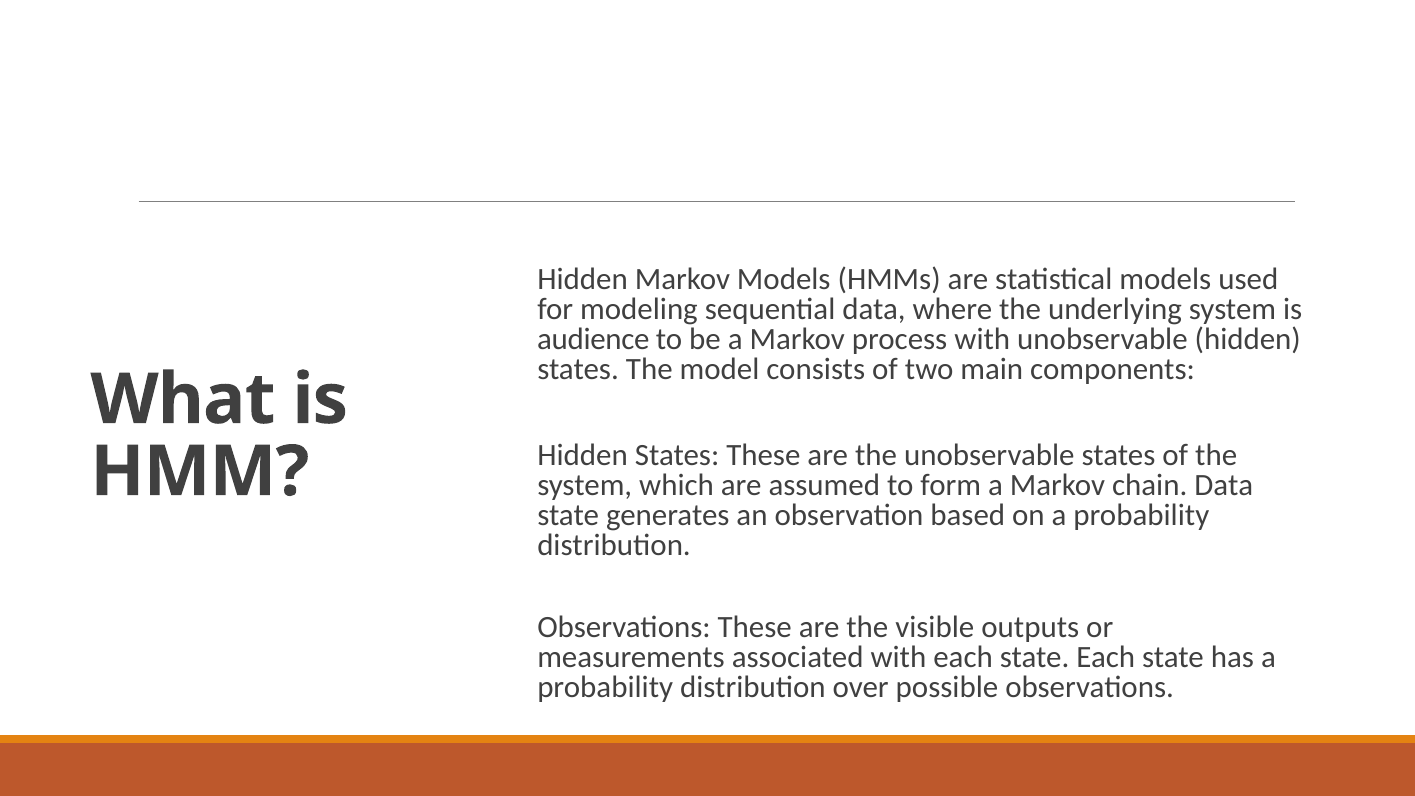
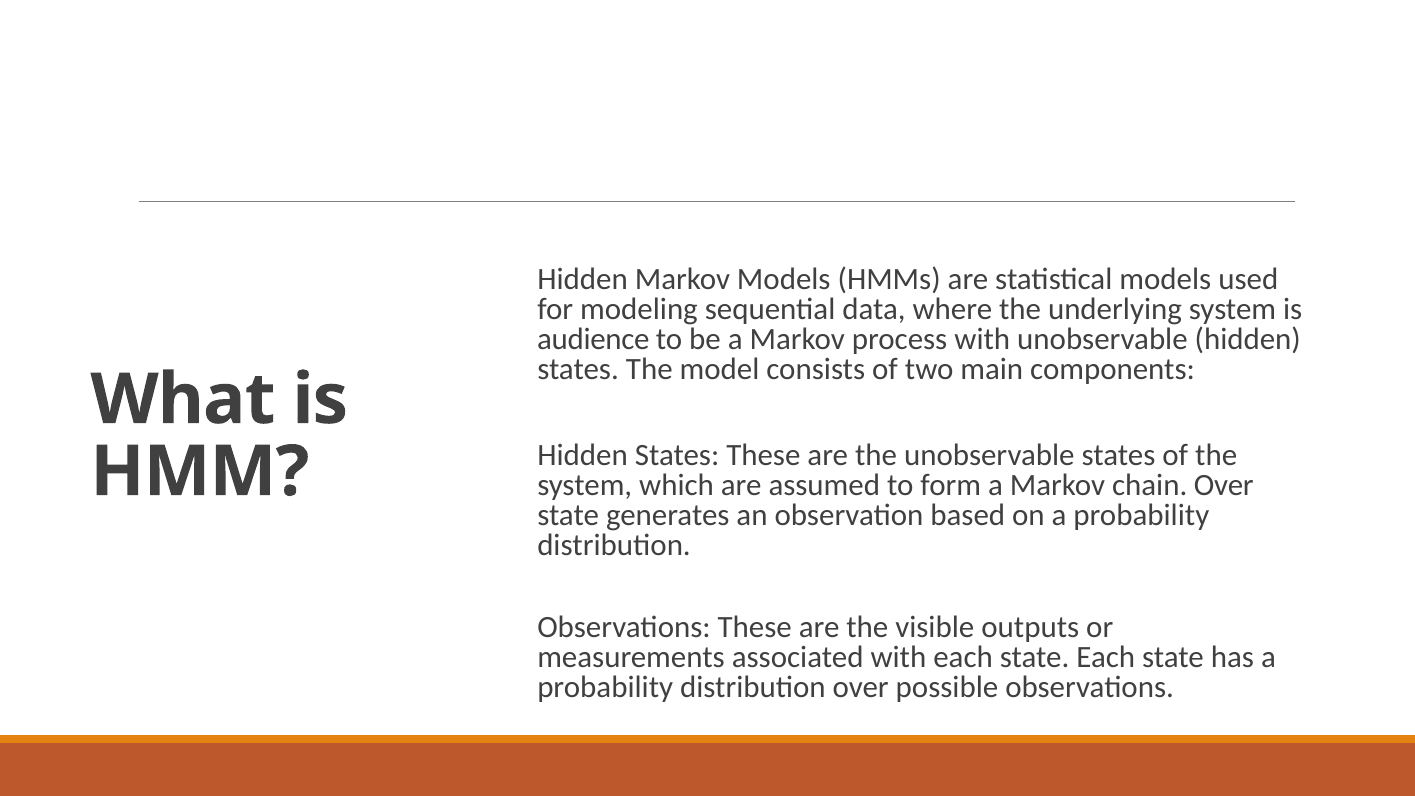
chain Data: Data -> Over (1224, 485)
